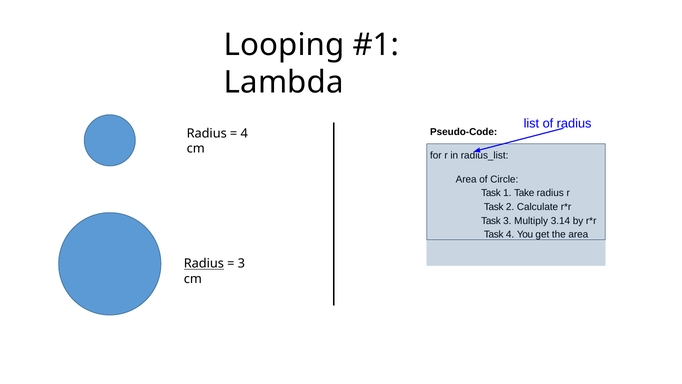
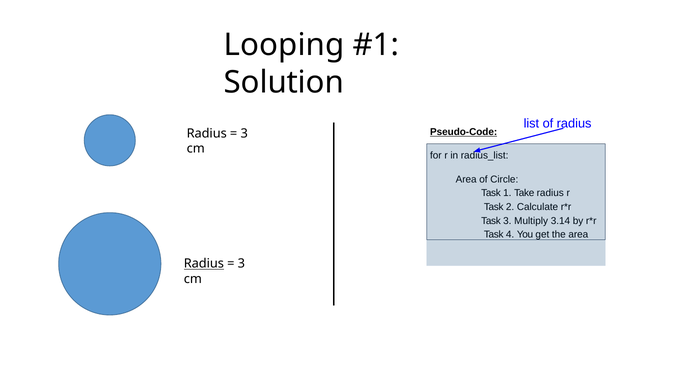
Lambda: Lambda -> Solution (284, 82)
Pseudo-Code underline: none -> present (464, 132)
4: 4 -> 3 (244, 133)
